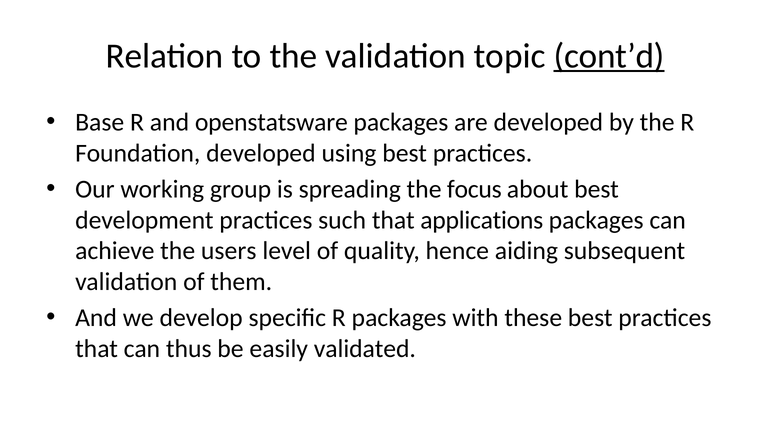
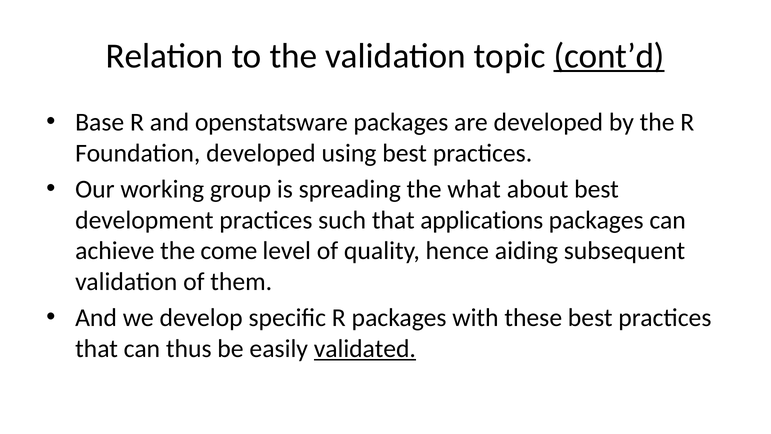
focus: focus -> what (474, 189)
users: users -> come (229, 251)
validated underline: none -> present (365, 348)
